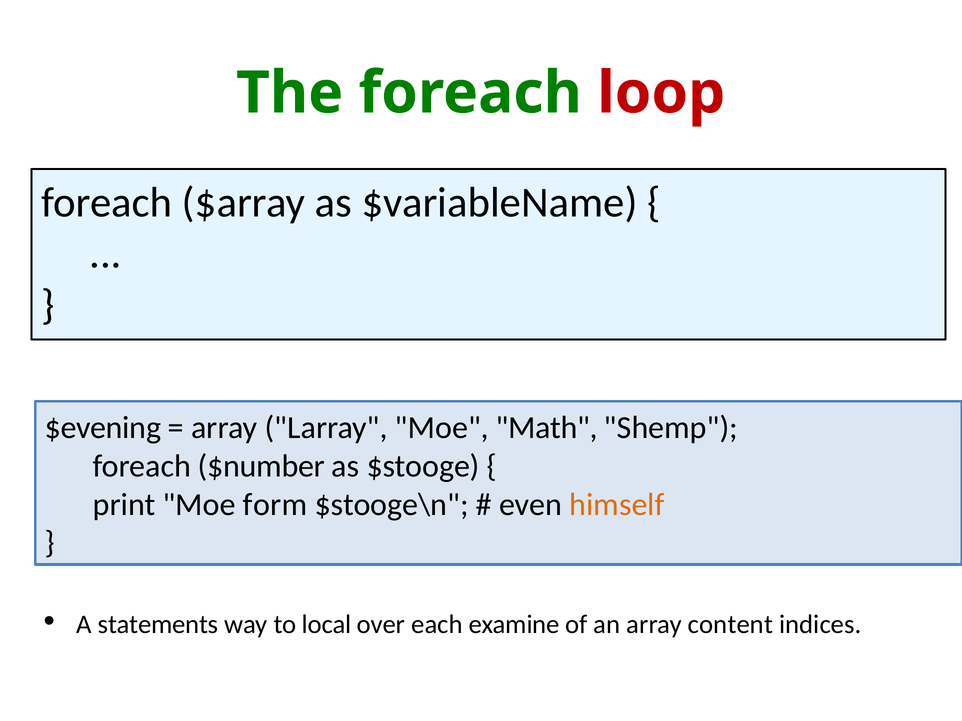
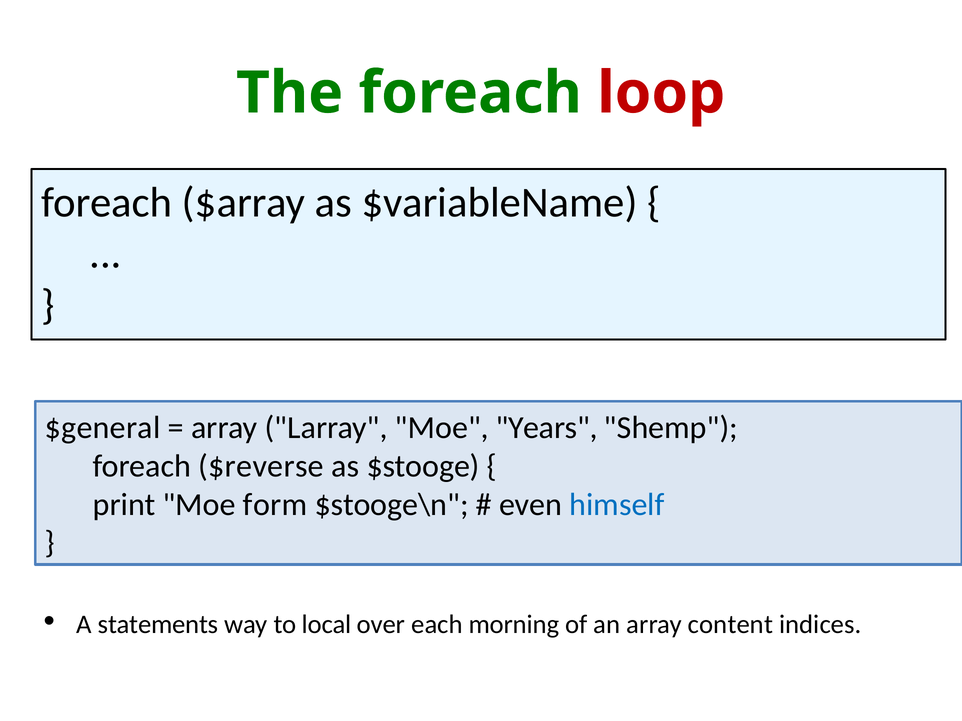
$evening: $evening -> $general (103, 428)
Math: Math -> Years (547, 428)
$number: $number -> $reverse (261, 466)
himself colour: orange -> blue (617, 505)
examine: examine -> morning (514, 625)
